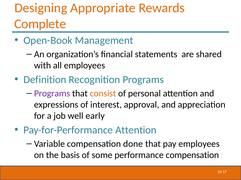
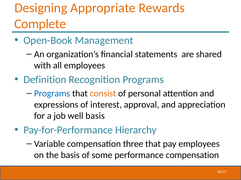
Programs colour: purple -> blue (52, 94)
well early: early -> basis (95, 116)
Pay-for-Performance Attention: Attention -> Hierarchy (136, 131)
done: done -> three (133, 144)
